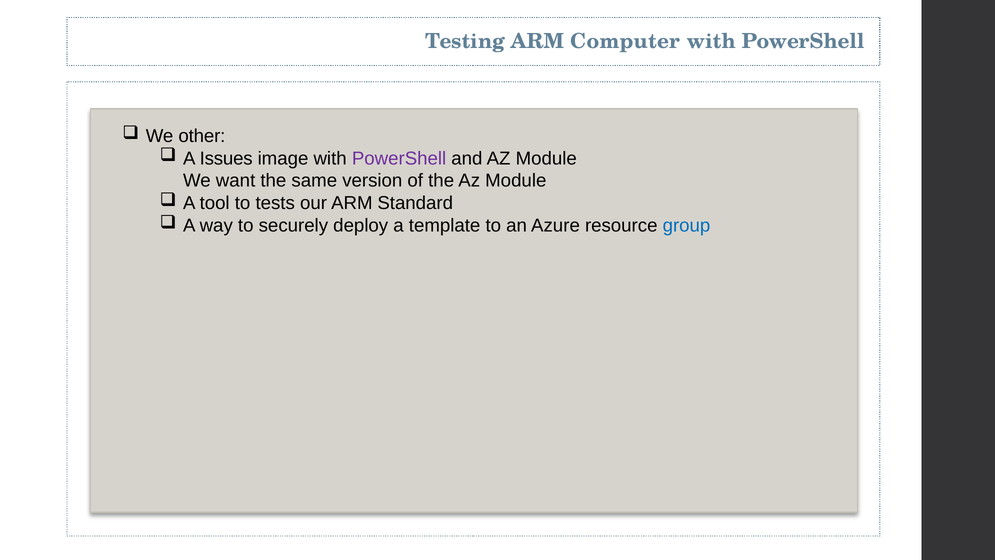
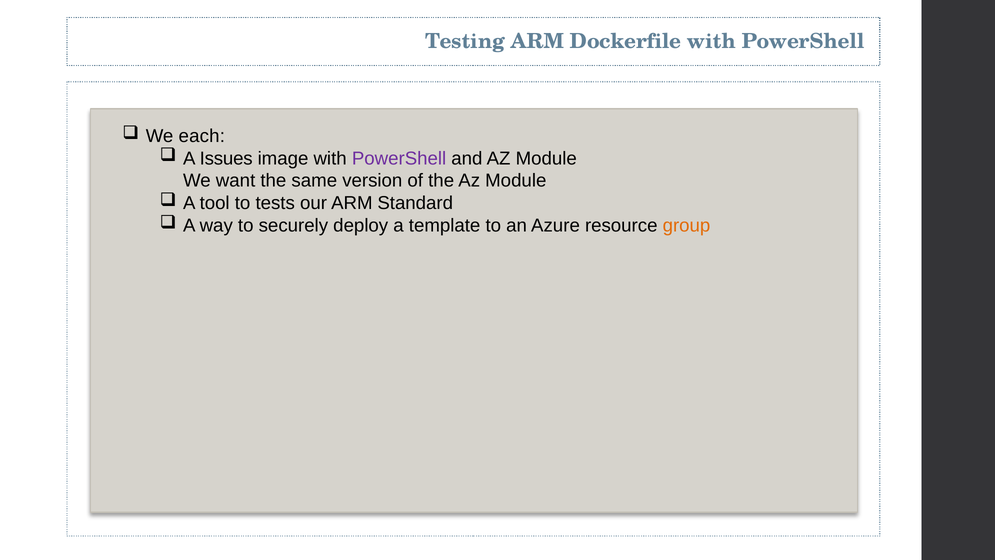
Computer: Computer -> Dockerfile (625, 41)
other: other -> each (202, 136)
group colour: blue -> orange (687, 225)
